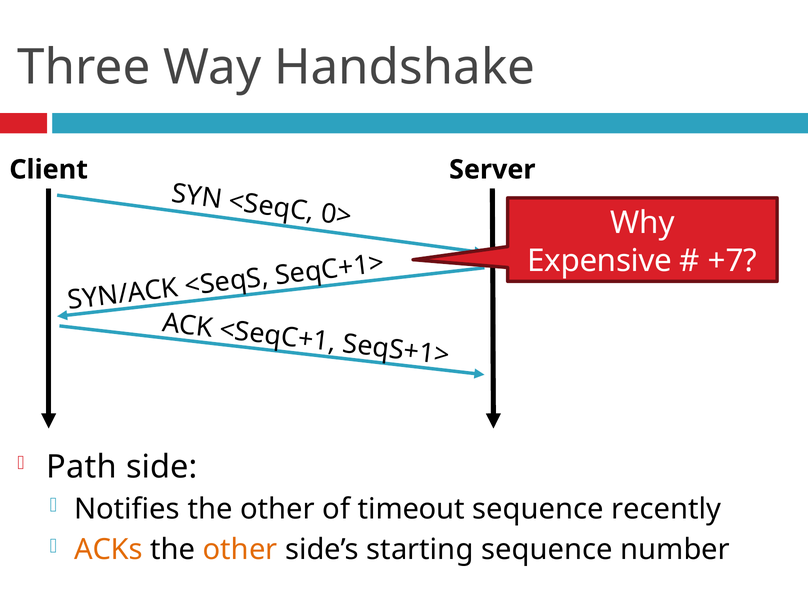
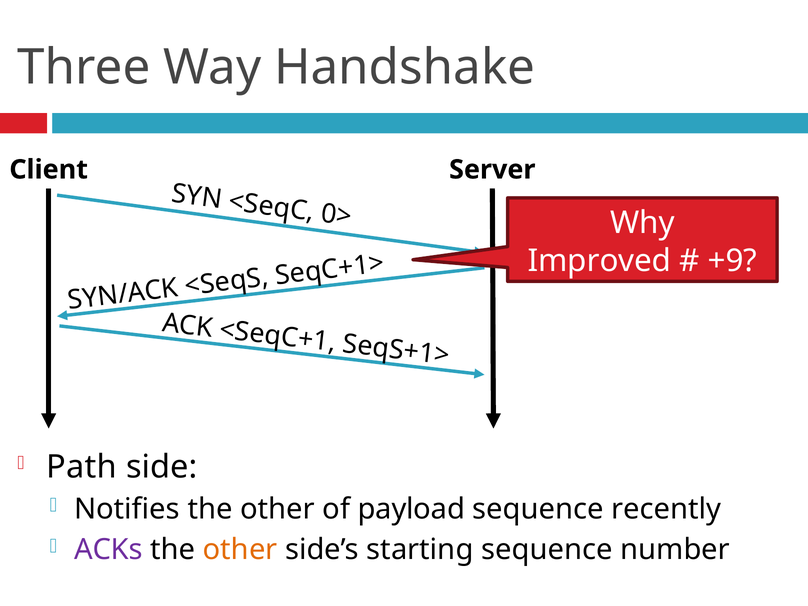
Expensive: Expensive -> Improved (599, 261)
+7: +7 -> +9 (732, 261)
timeout: timeout -> payload (411, 509)
ACKs colour: orange -> purple (108, 550)
